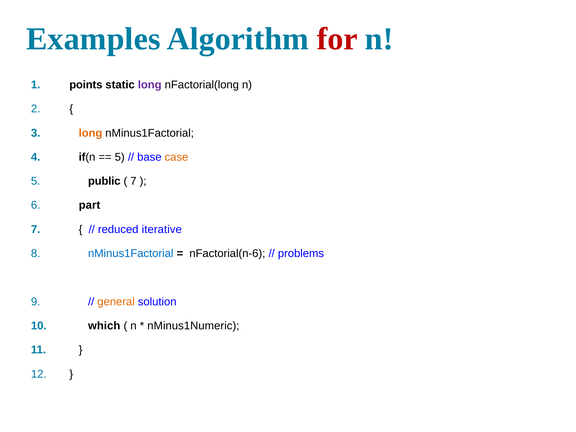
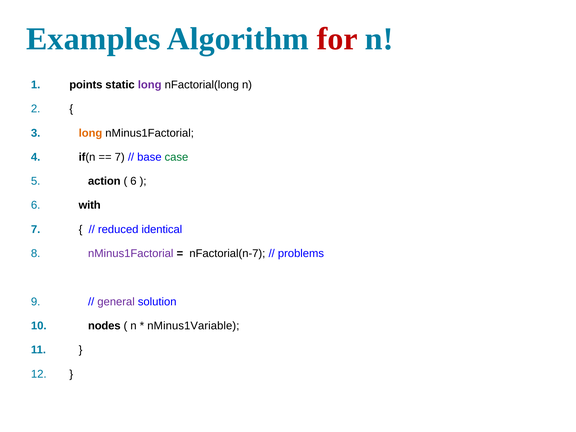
5: 5 -> 7 (120, 157)
case colour: orange -> green (176, 157)
public: public -> action (104, 181)
7: 7 -> 6 (133, 181)
part: part -> with (90, 205)
iterative: iterative -> identical (162, 229)
nMinus1Factorial colour: blue -> purple (131, 254)
nFactorial(n-6: nFactorial(n-6 -> nFactorial(n-7 (227, 254)
general colour: orange -> purple (116, 302)
which: which -> nodes (104, 326)
nMinus1Numeric: nMinus1Numeric -> nMinus1Variable (193, 326)
